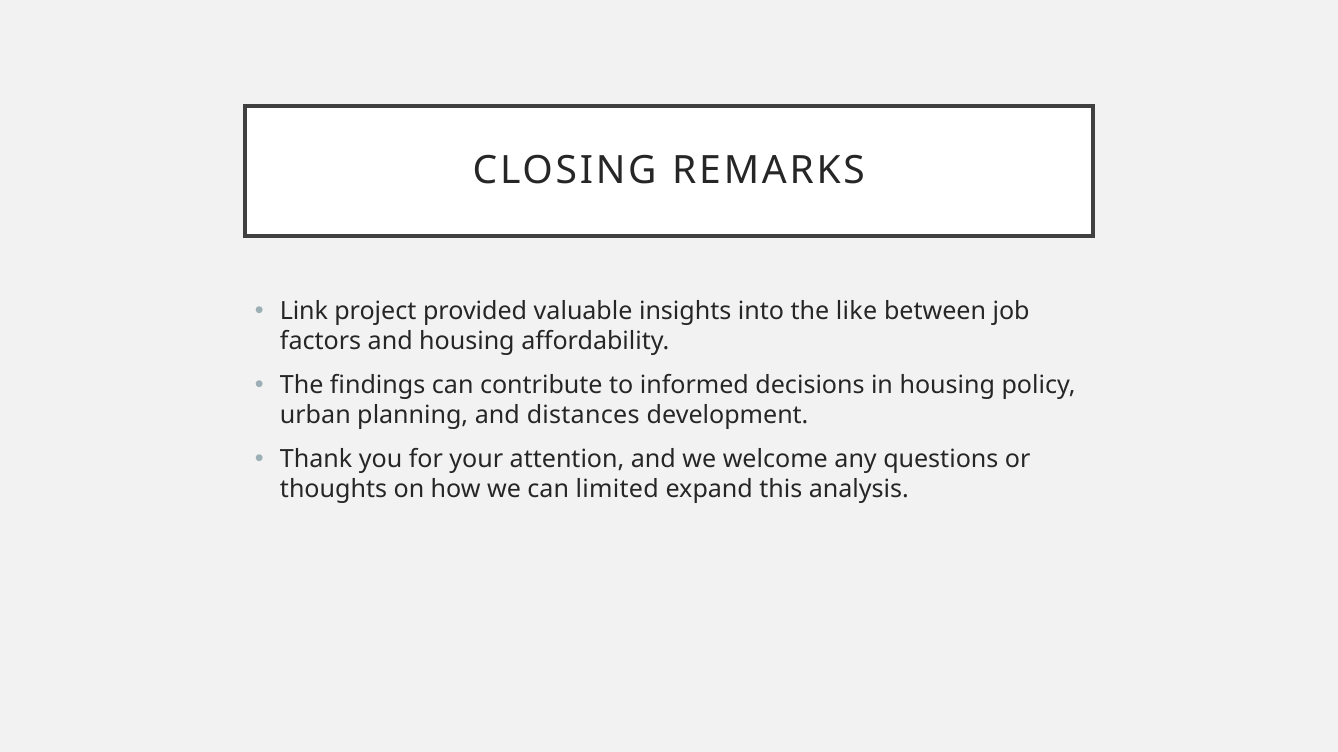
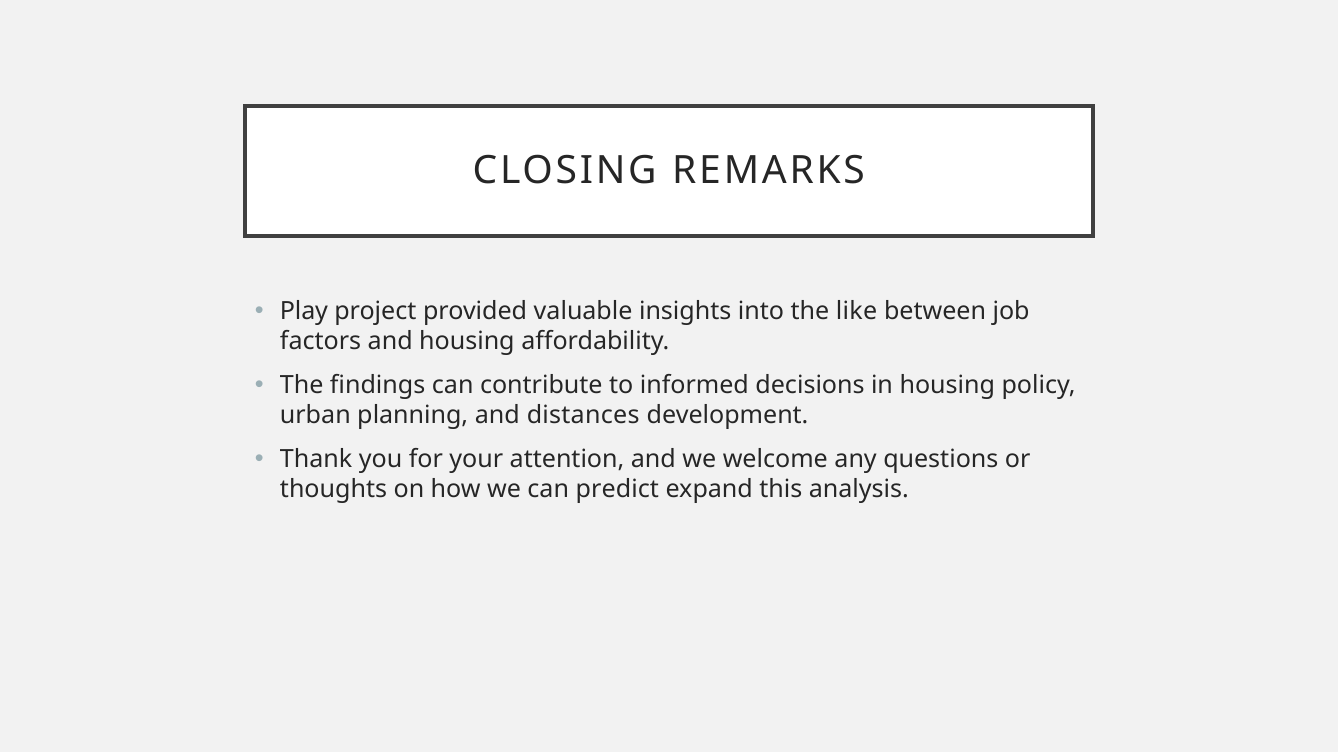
Link: Link -> Play (304, 311)
limited: limited -> predict (617, 490)
